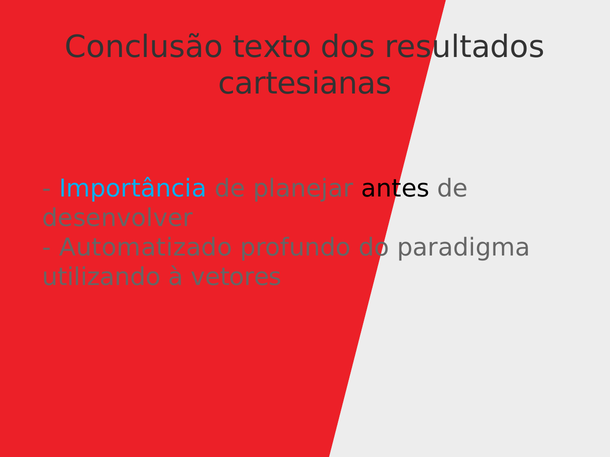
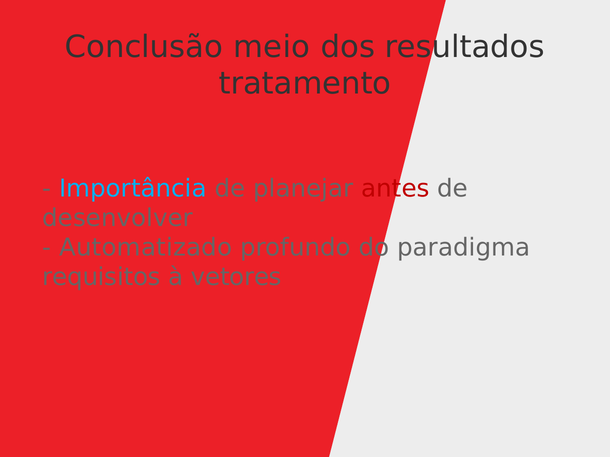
texto: texto -> meio (272, 47)
cartesianas: cartesianas -> tratamento (305, 84)
antes colour: black -> red (395, 189)
utilizando: utilizando -> requisitos (101, 277)
